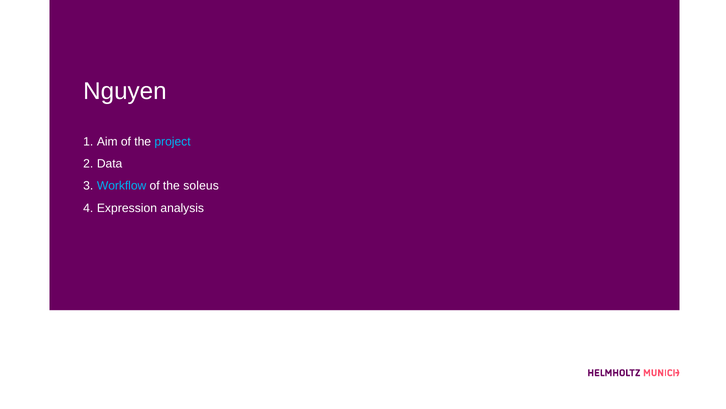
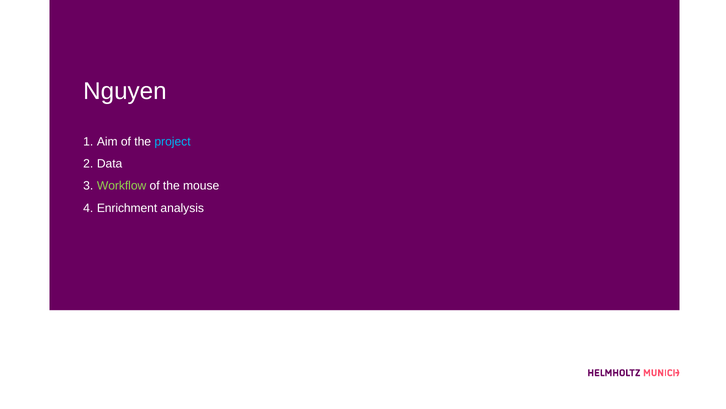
Workflow colour: light blue -> light green (122, 186)
soleus: soleus -> mouse (201, 186)
Expression: Expression -> Enrichment (127, 208)
